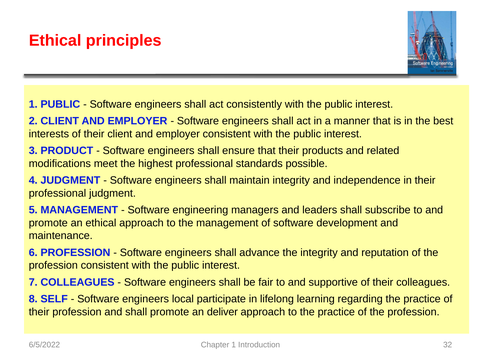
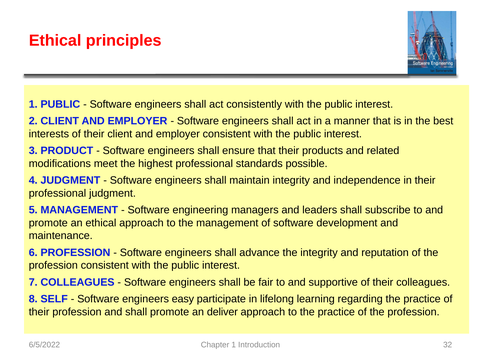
local: local -> easy (183, 299)
